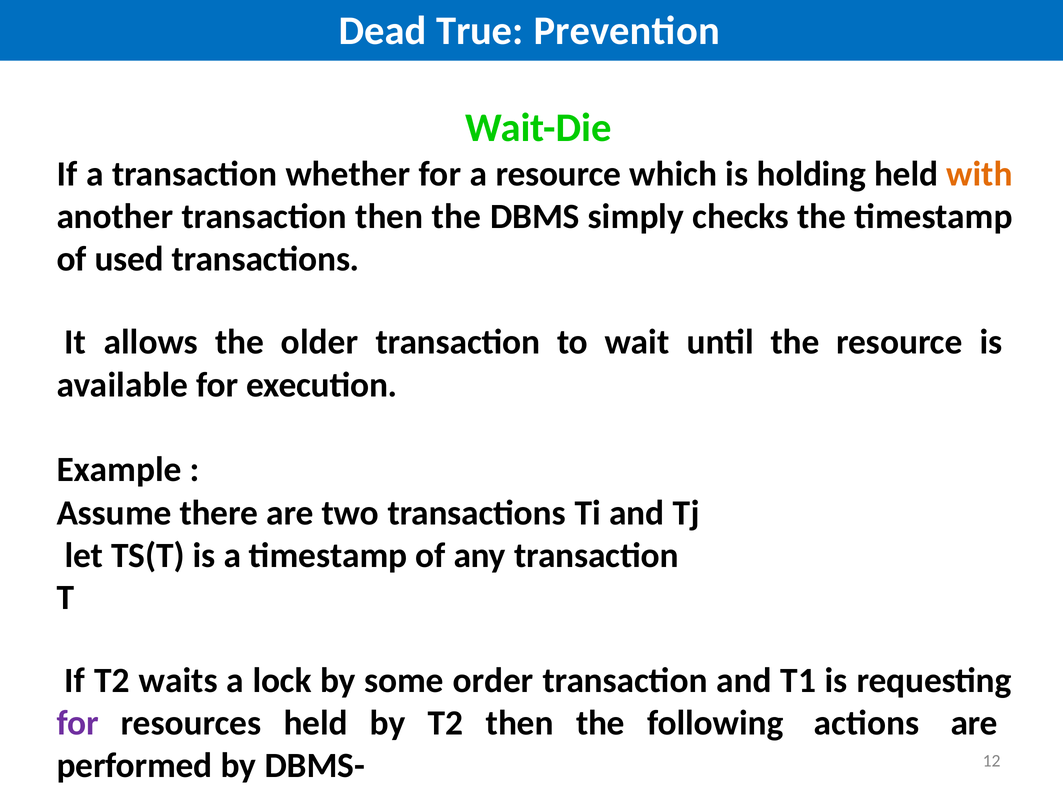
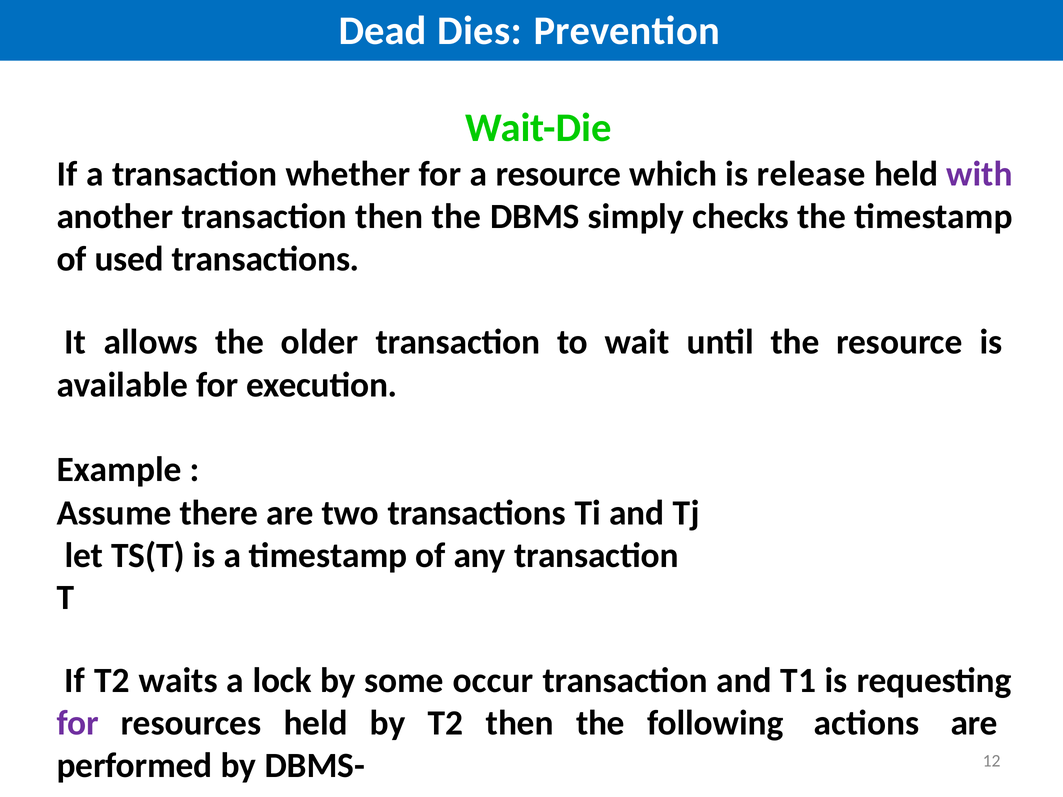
True: True -> Dies (479, 31)
holding: holding -> release (811, 174)
with colour: orange -> purple (979, 174)
order: order -> occur (493, 681)
